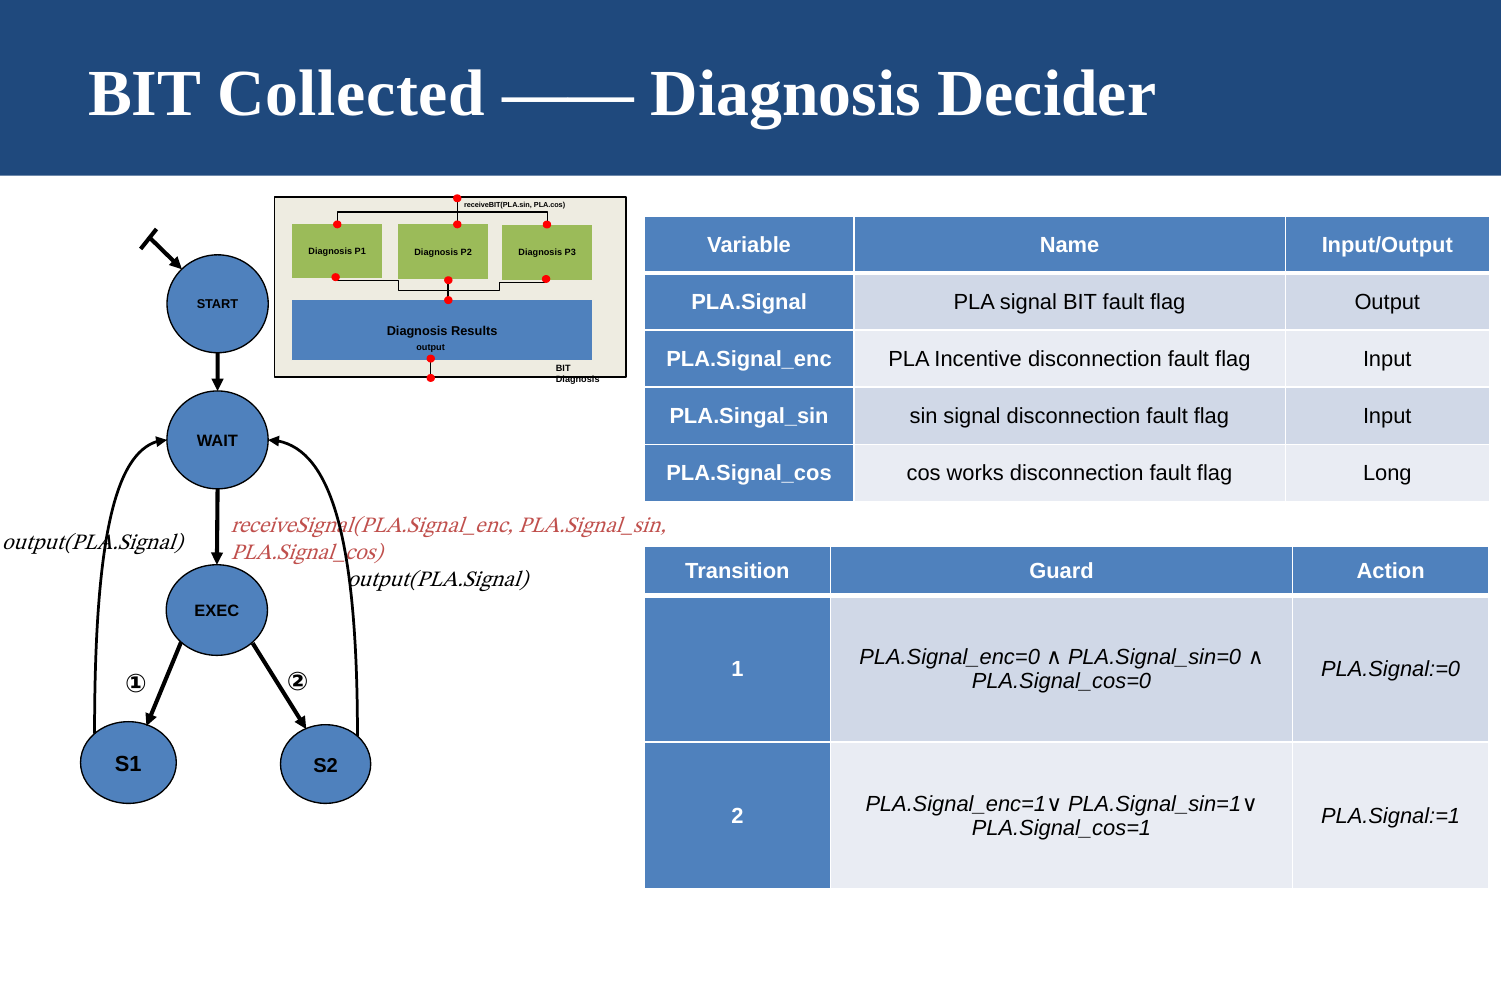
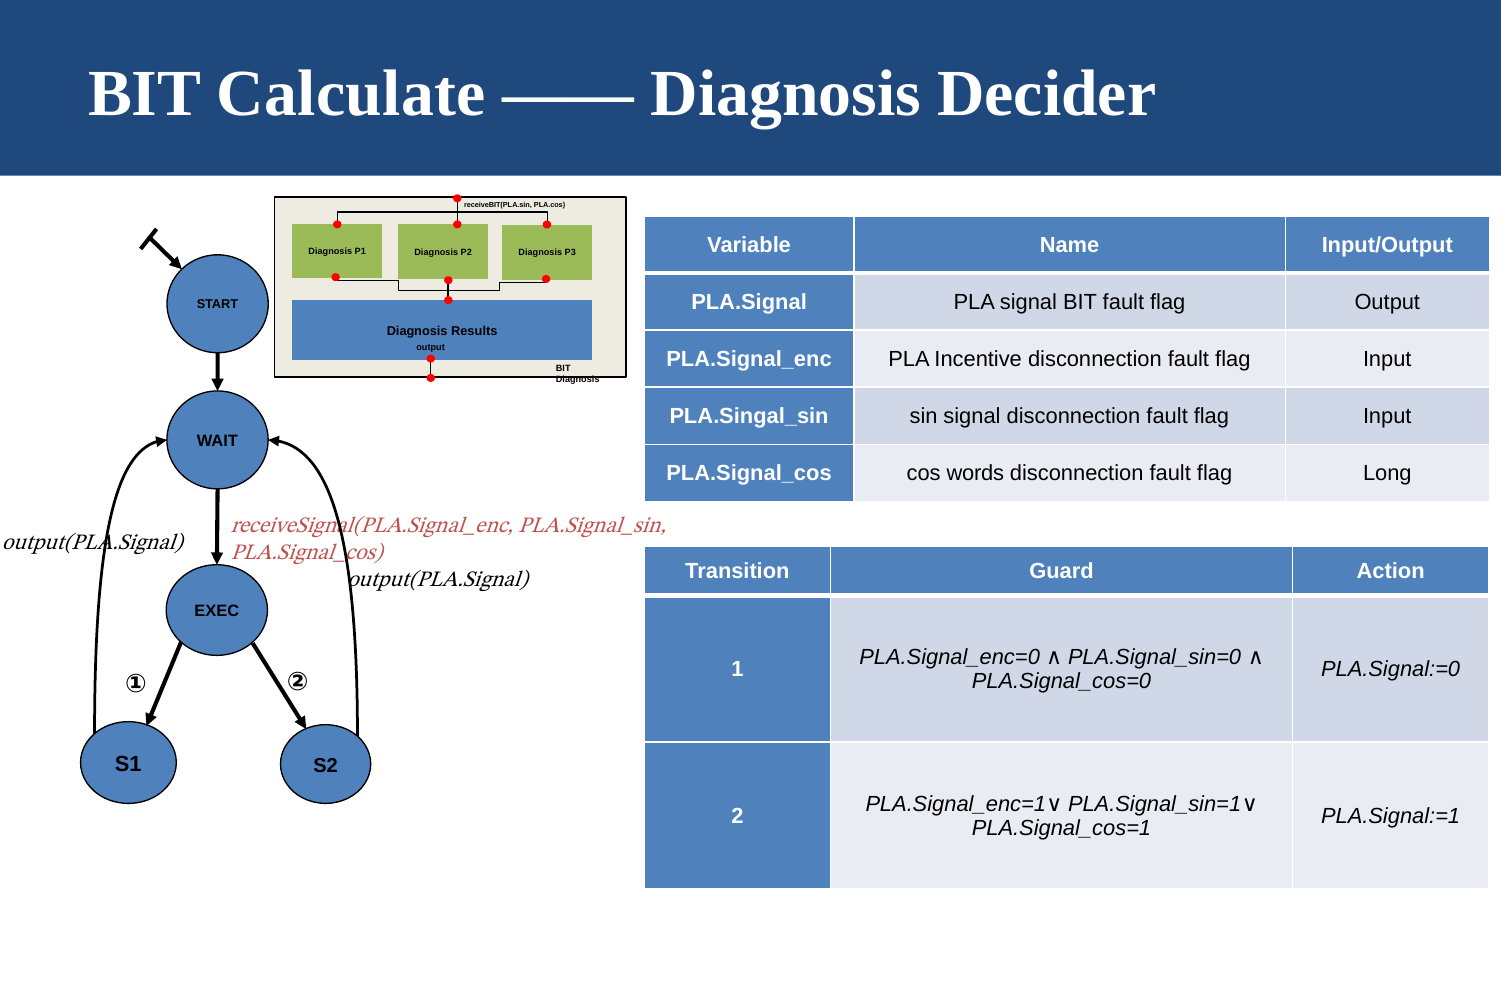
Collected: Collected -> Calculate (351, 93)
works: works -> words (975, 473)
